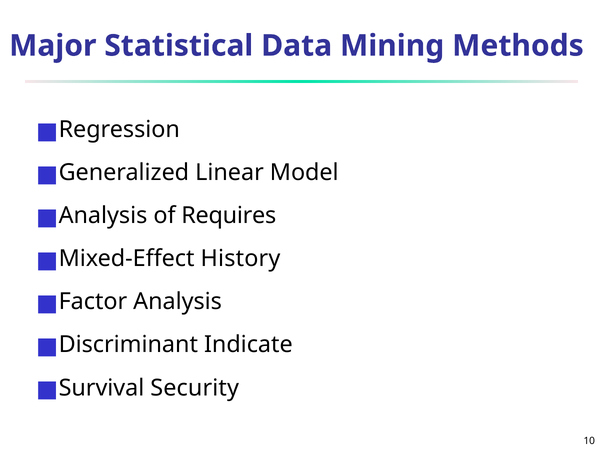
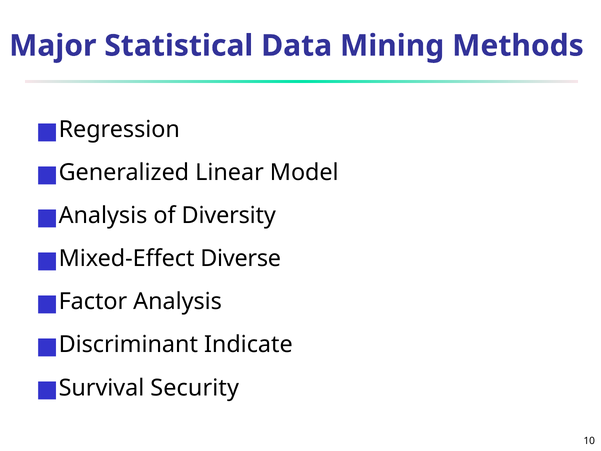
Requires: Requires -> Diversity (229, 216)
History: History -> Diverse (241, 259)
